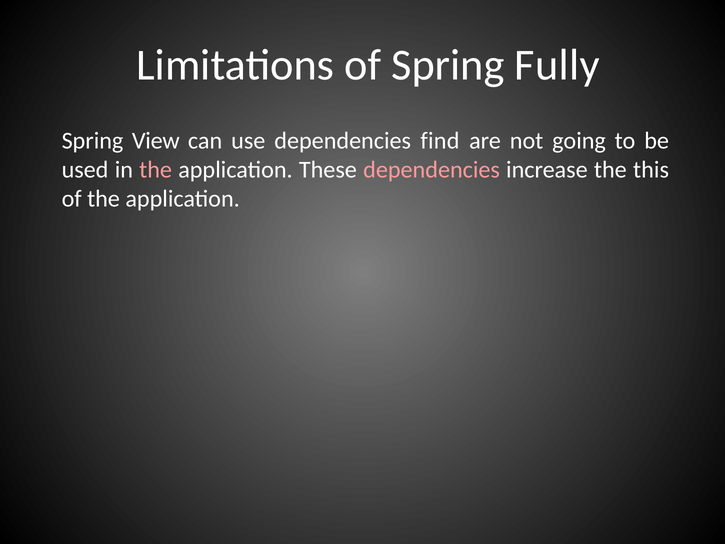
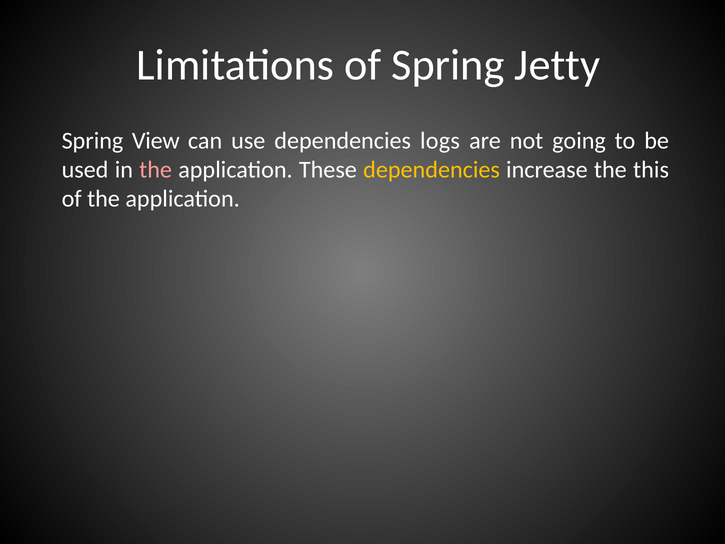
Fully: Fully -> Jetty (557, 65)
find: find -> logs (440, 141)
dependencies colour: pink -> yellow (432, 170)
